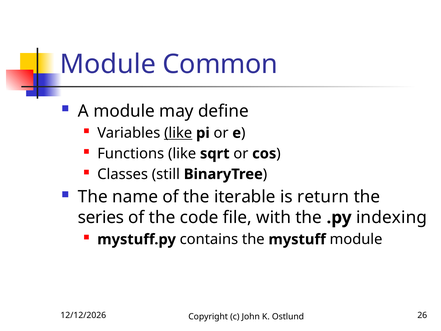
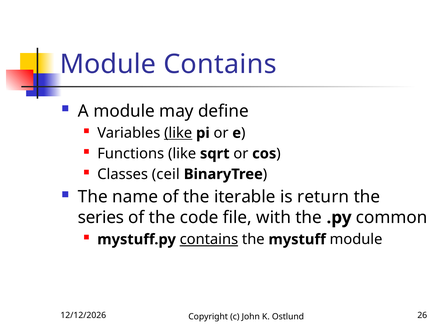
Module Common: Common -> Contains (220, 64)
still: still -> ceil (166, 174)
indexing: indexing -> common (392, 217)
contains underline: none -> present (209, 239)
